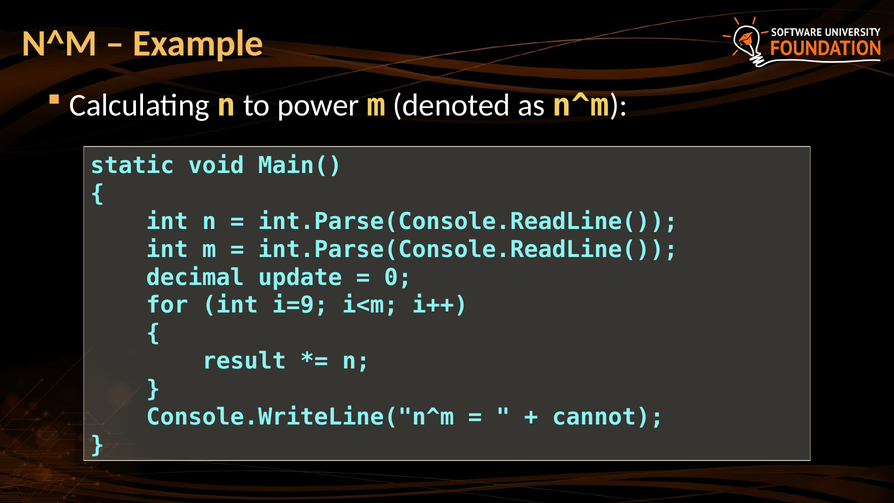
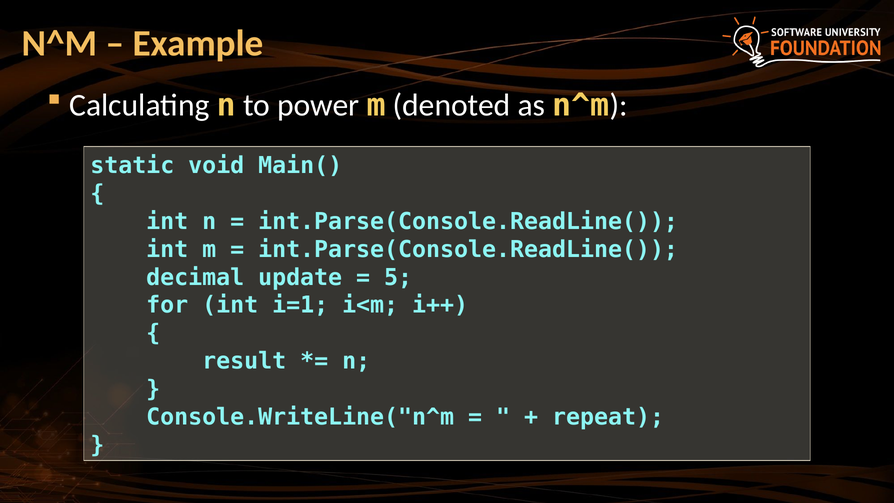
0: 0 -> 5 (398, 277)
i=9: i=9 -> i=1 (300, 305)
cannot: cannot -> repeat (608, 417)
